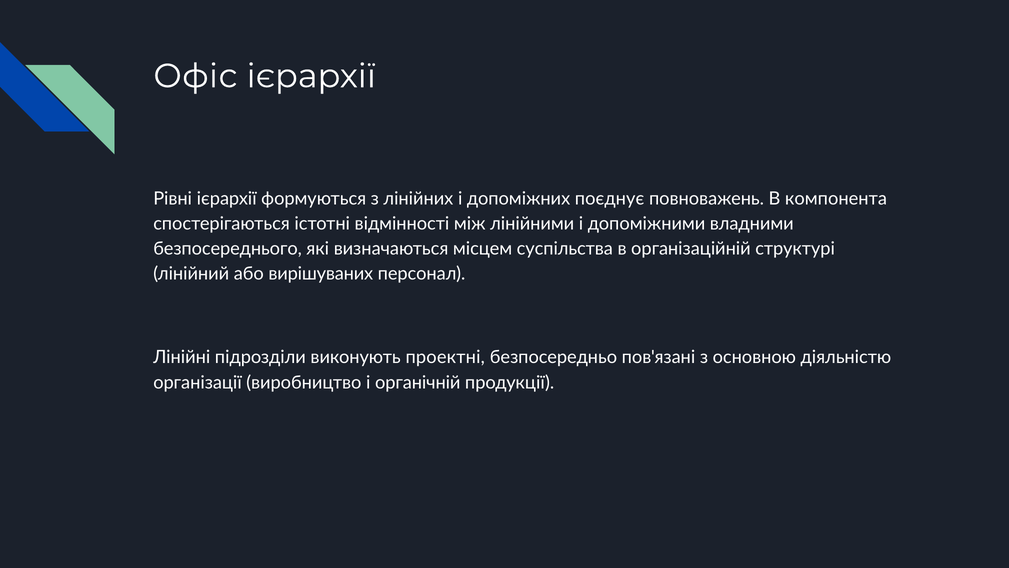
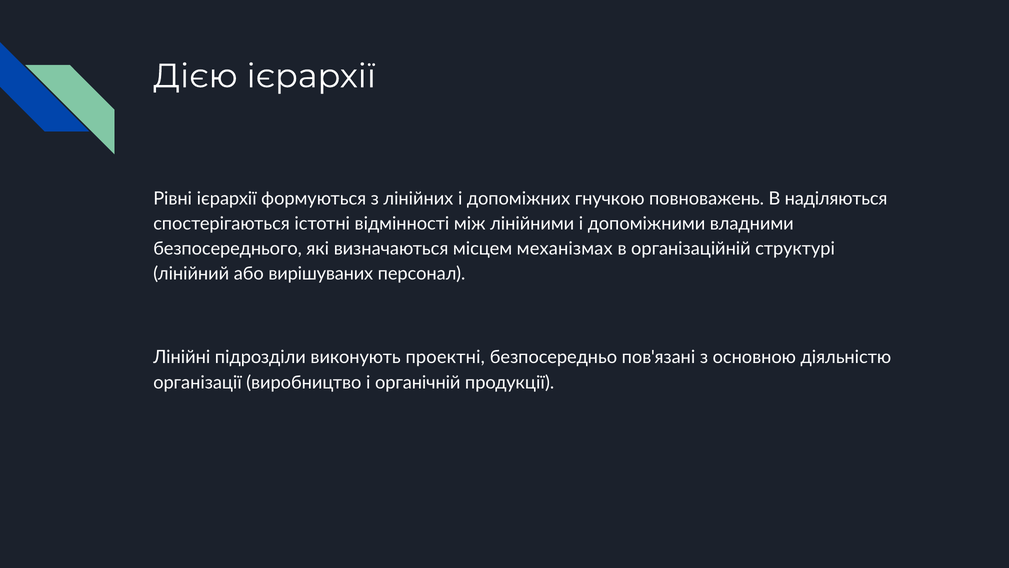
Офіс: Офіс -> Дією (195, 76)
поєднує: поєднує -> гнучкою (610, 198)
компонента: компонента -> наділяються (836, 198)
суспільства: суспільства -> механізмах (565, 248)
